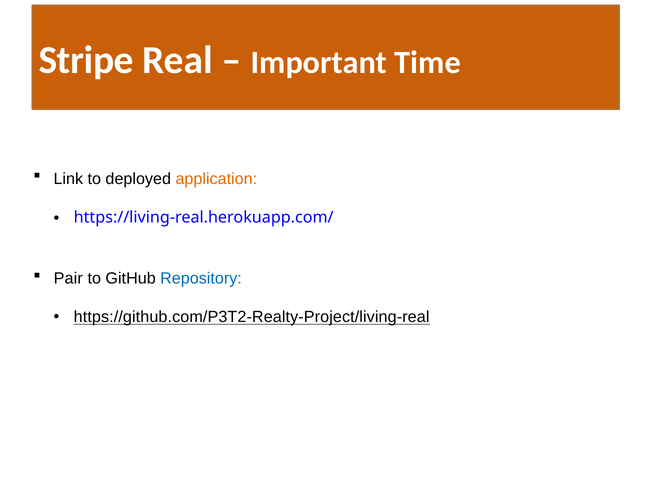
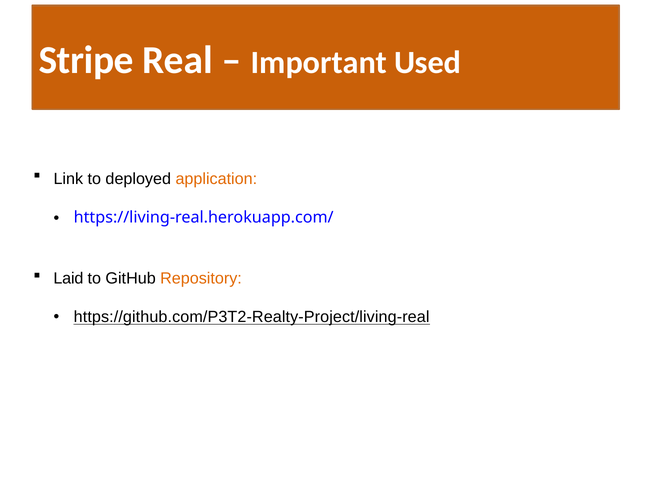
Time: Time -> Used (428, 62)
Pair: Pair -> Laid (68, 278)
Repository colour: blue -> orange (201, 278)
